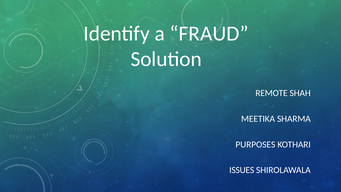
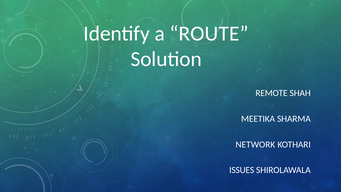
FRAUD: FRAUD -> ROUTE (209, 34)
PURPOSES: PURPOSES -> NETWORK (255, 144)
